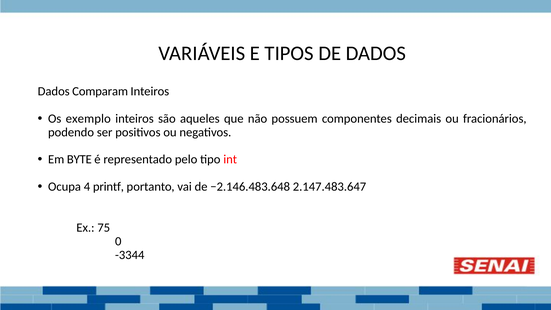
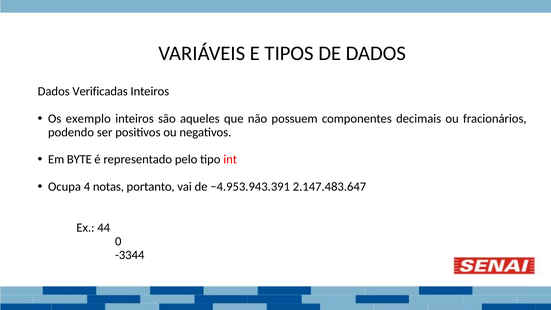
Comparam: Comparam -> Verificadas (100, 91)
printf: printf -> notas (108, 187)
−2.146.483.648: −2.146.483.648 -> −4.953.943.391 (250, 187)
75: 75 -> 44 (104, 228)
